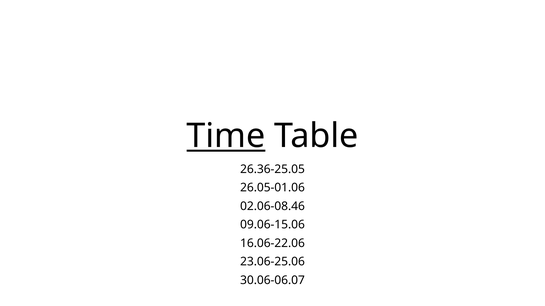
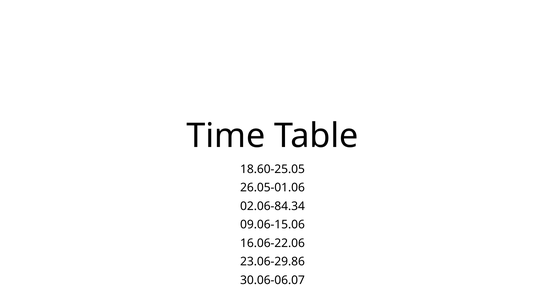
Time underline: present -> none (226, 136)
26.36-25.05: 26.36-25.05 -> 18.60-25.05 (272, 169)
02.06-08.46: 02.06-08.46 -> 02.06-84.34 (272, 207)
23.06-25.06: 23.06-25.06 -> 23.06-29.86 (272, 262)
